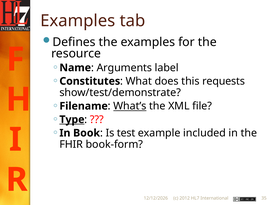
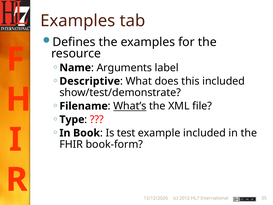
Constitutes: Constitutes -> Descriptive (90, 81)
this requests: requests -> included (224, 81)
Type underline: present -> none (72, 119)
